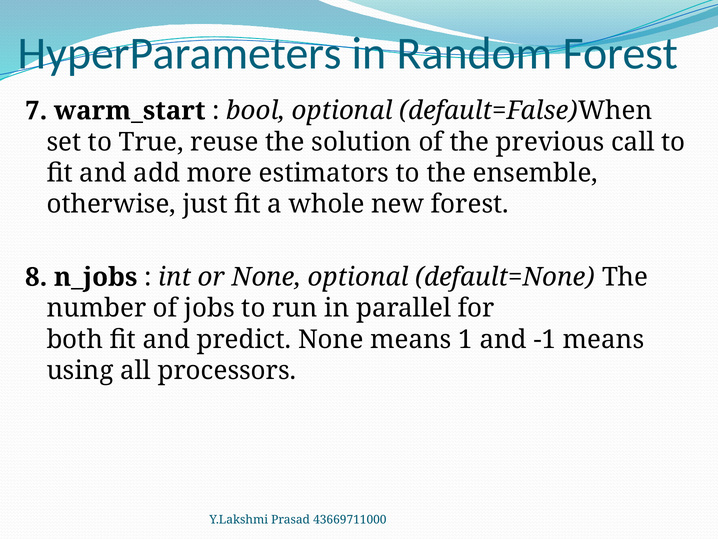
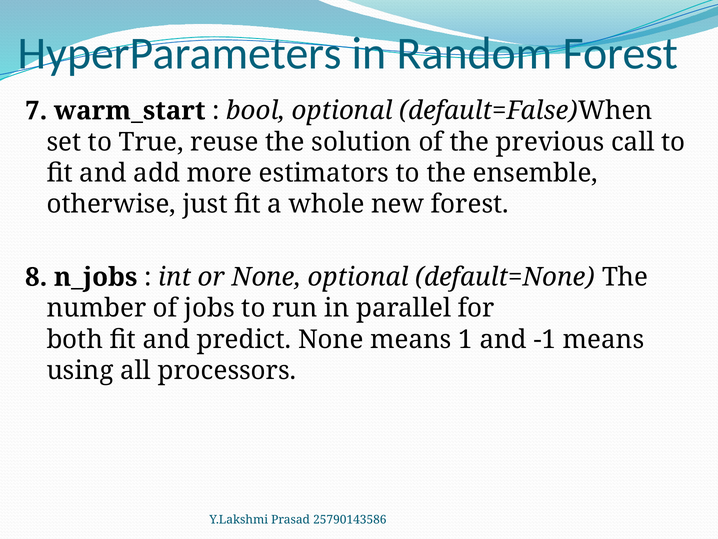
43669711000: 43669711000 -> 25790143586 (350, 519)
